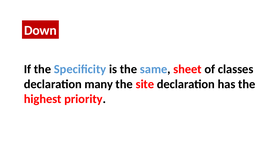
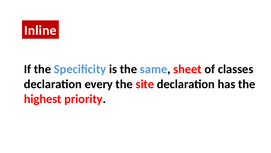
Down: Down -> Inline (40, 30)
many: many -> every (99, 84)
